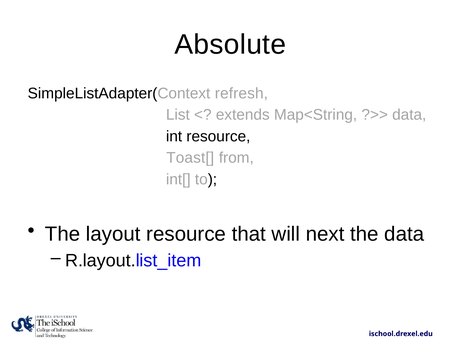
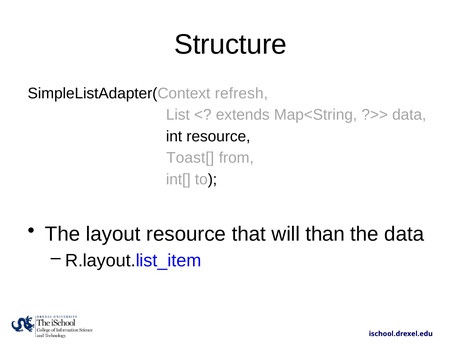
Absolute: Absolute -> Structure (231, 45)
next: next -> than (325, 234)
